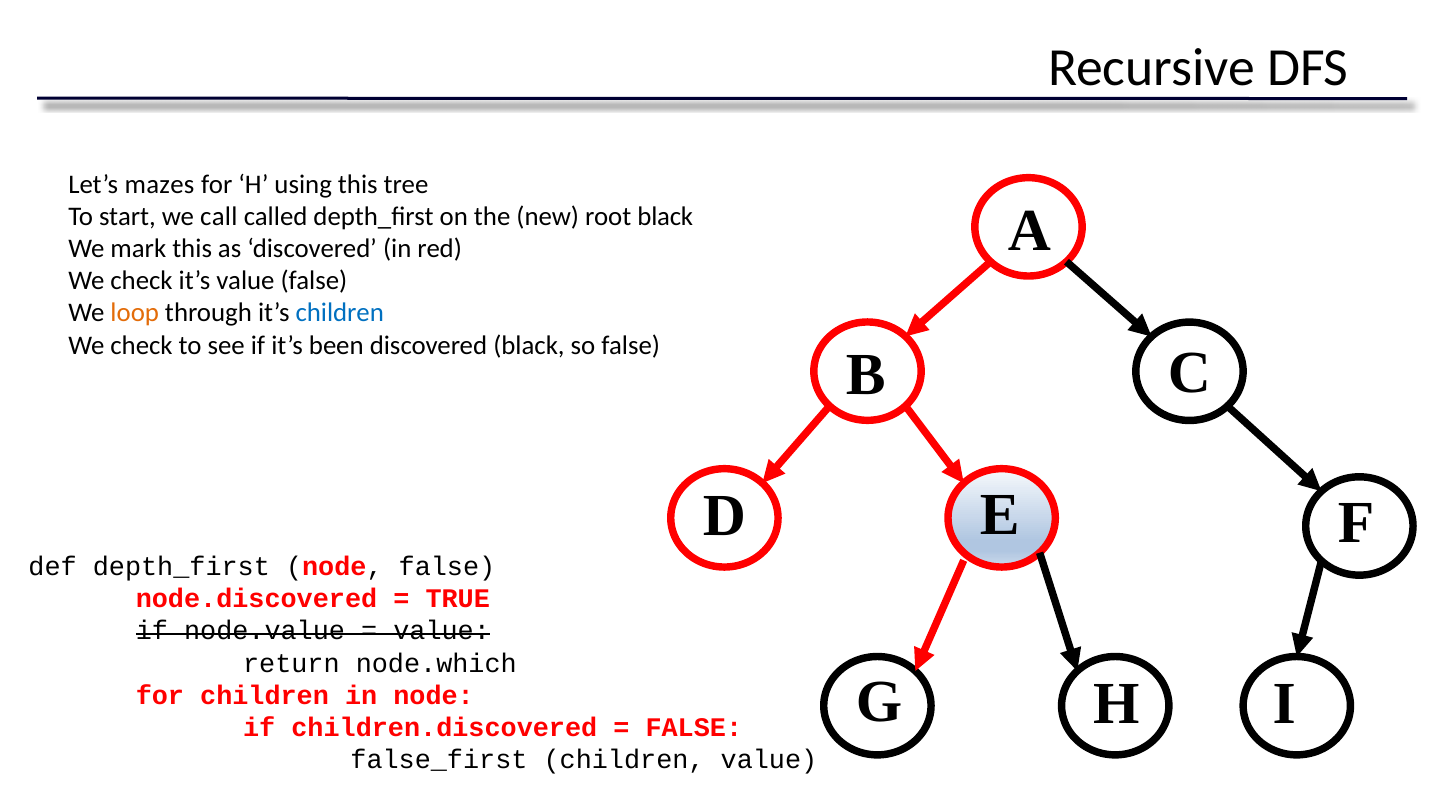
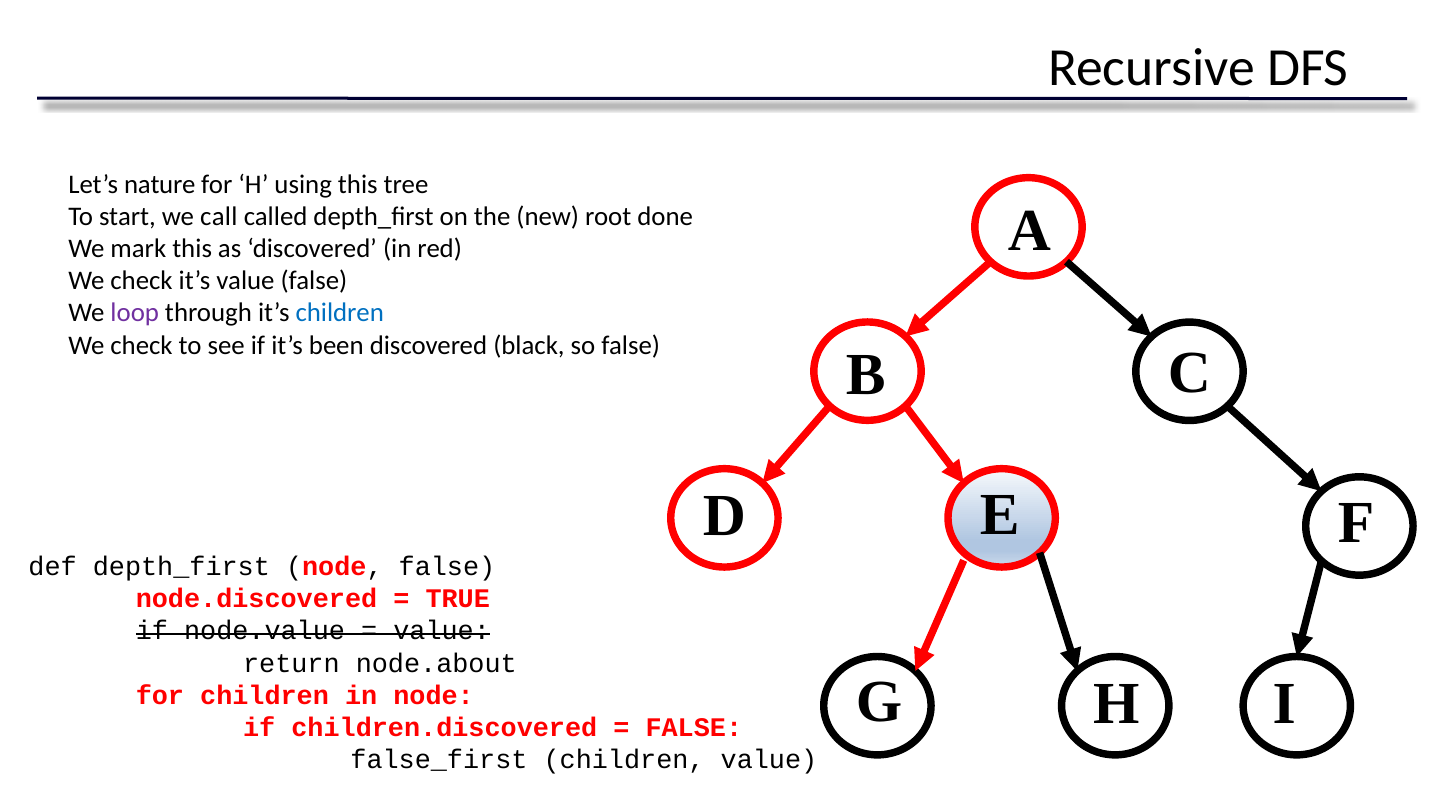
mazes: mazes -> nature (160, 184)
root black: black -> done (665, 216)
loop colour: orange -> purple (135, 313)
node.which: node.which -> node.about (436, 663)
